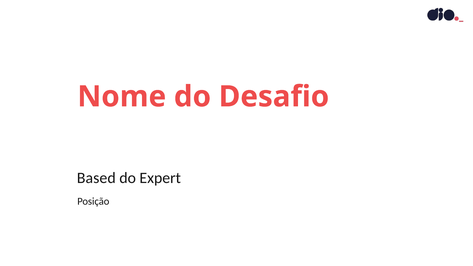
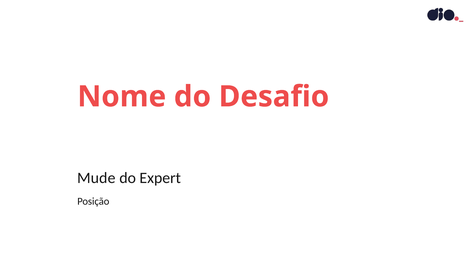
Based: Based -> Mude (96, 178)
